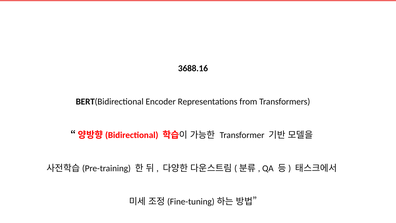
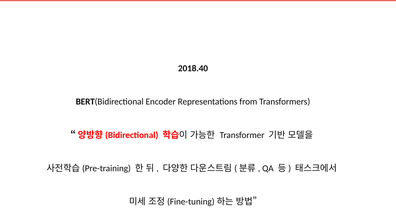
3688.16: 3688.16 -> 2018.40 (193, 68)
